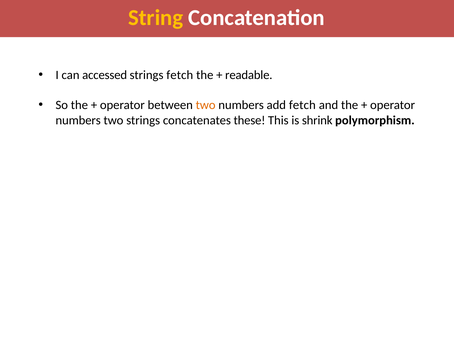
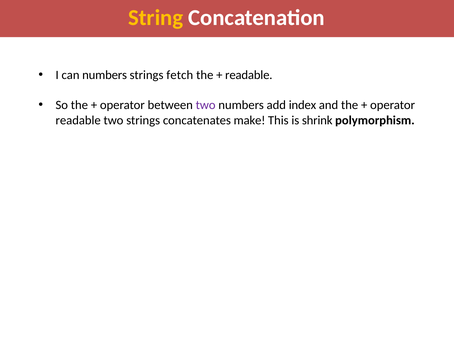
can accessed: accessed -> numbers (105, 75)
two colour: orange -> purple (206, 105)
add fetch: fetch -> index (302, 105)
numbers: numbers -> readable (78, 120)
these: these -> make (250, 120)
